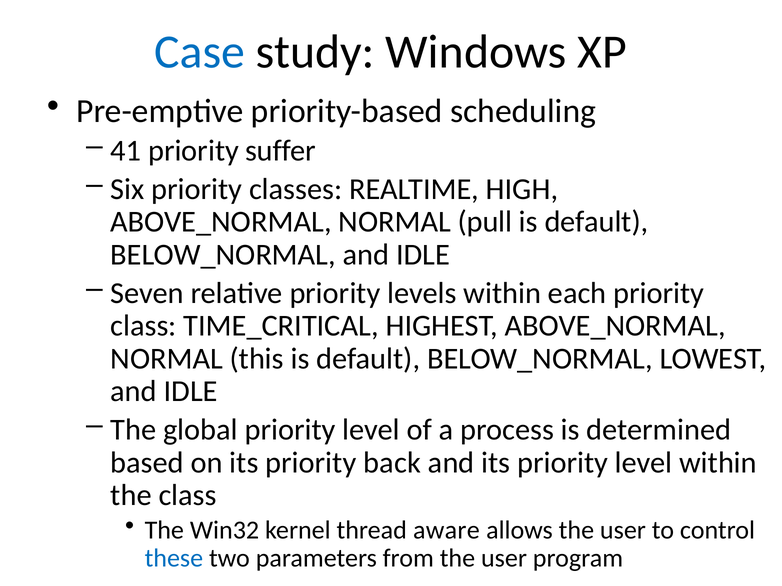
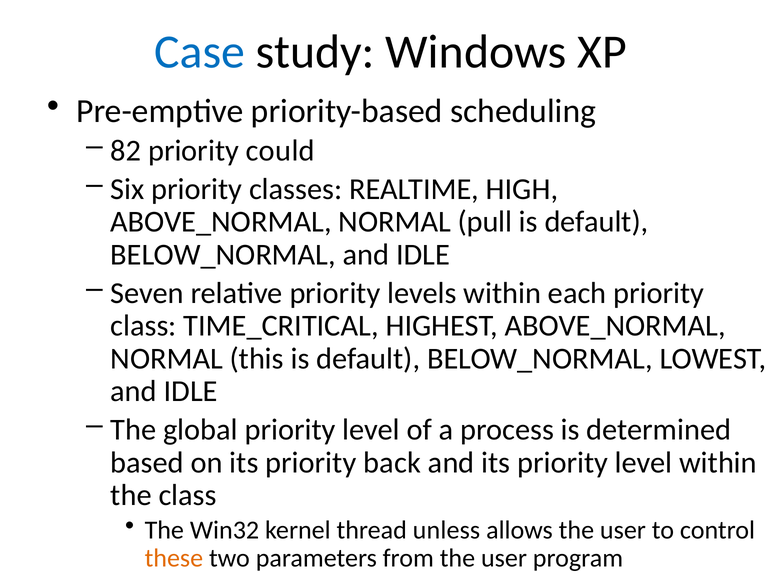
41: 41 -> 82 (126, 151)
suffer: suffer -> could (280, 151)
aware: aware -> unless (446, 530)
these colour: blue -> orange (174, 559)
